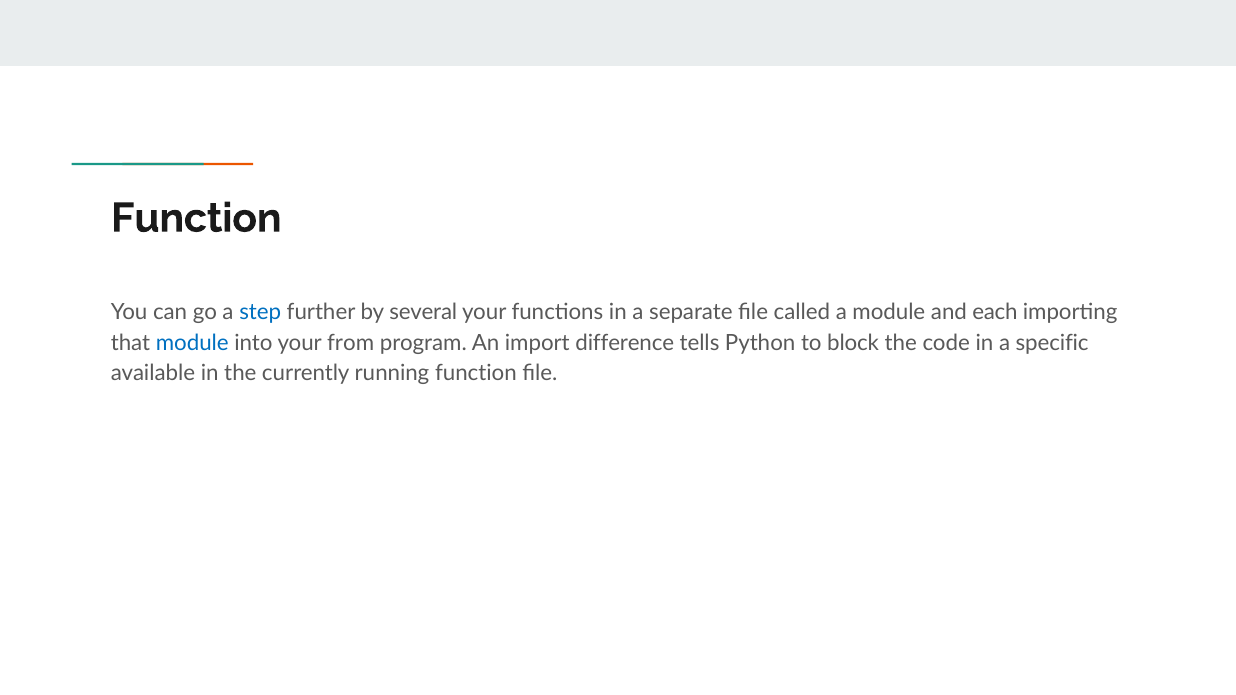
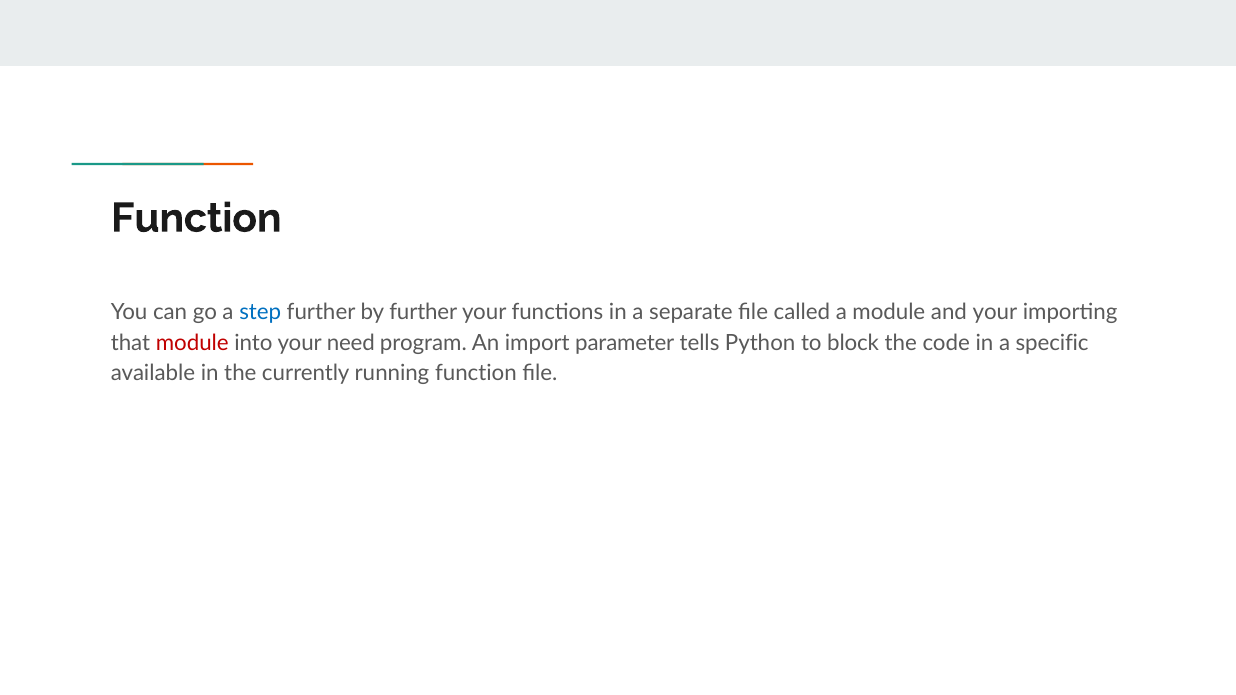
by several: several -> further (423, 312)
and each: each -> your (995, 312)
module colour: blue -> red (192, 343)
from: from -> need (351, 343)
difference: difference -> parameter (625, 343)
